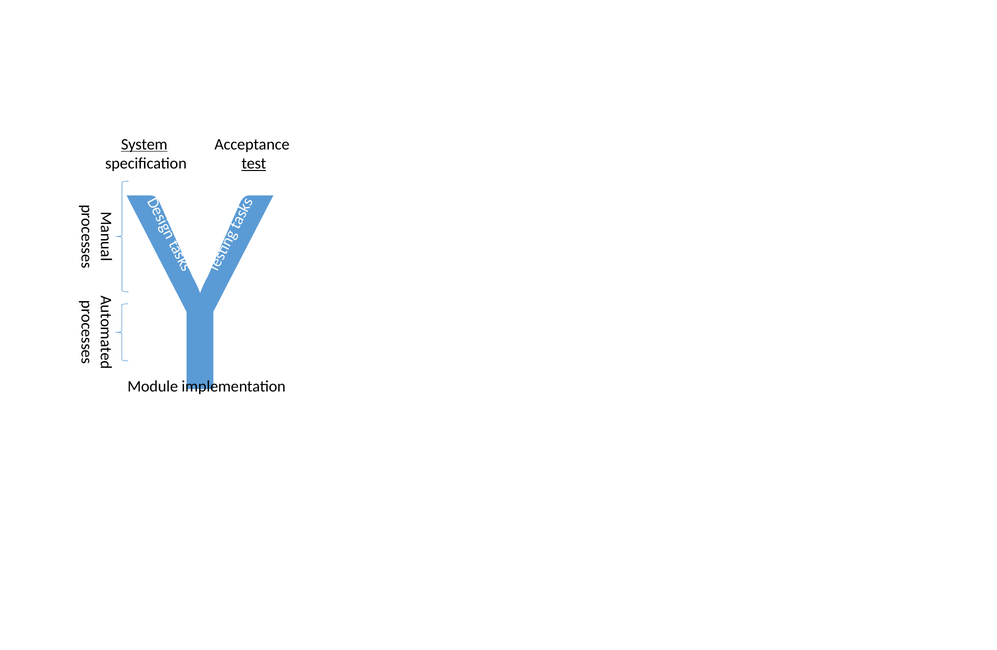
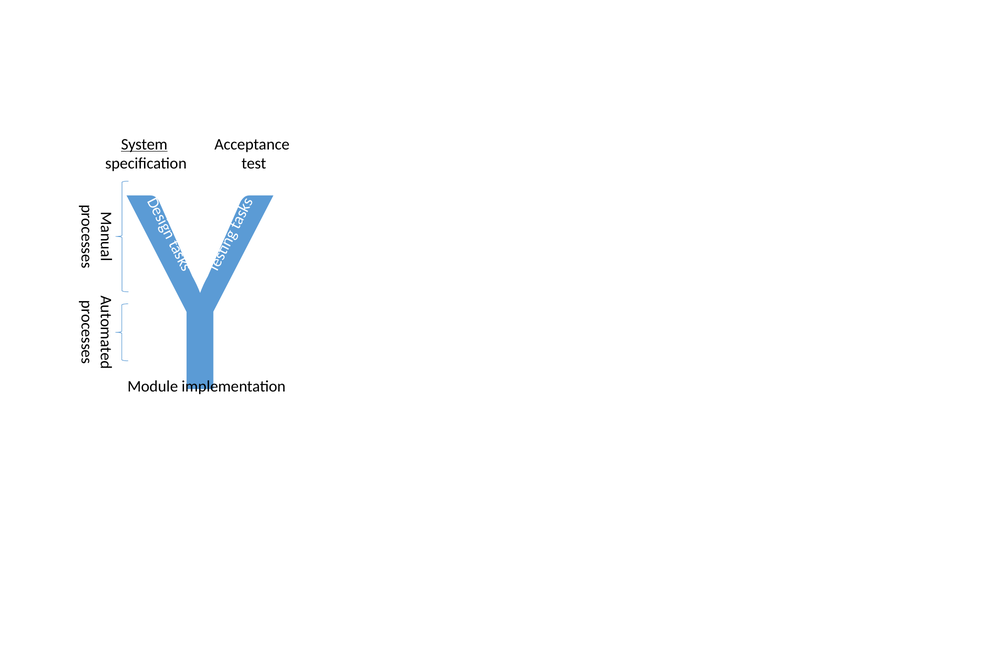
test underline: present -> none (254, 163)
